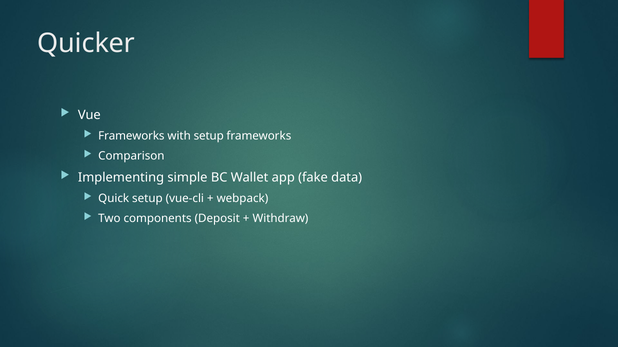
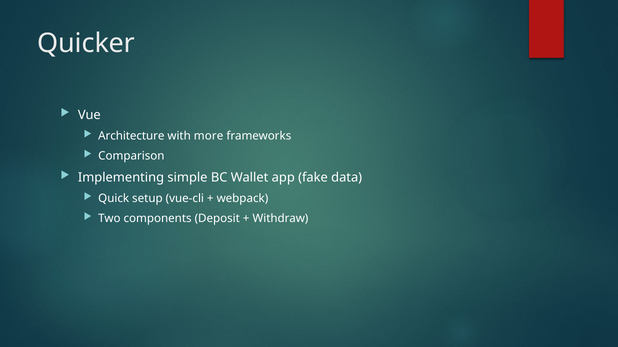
Frameworks: Frameworks -> Architecture (131, 136)
with setup: setup -> more (209, 136)
